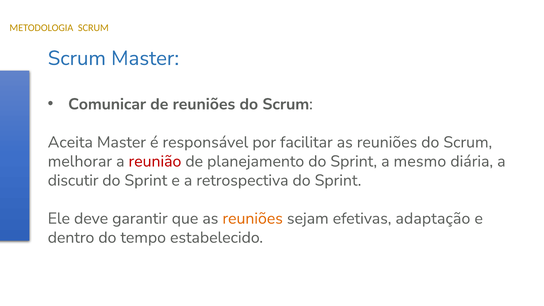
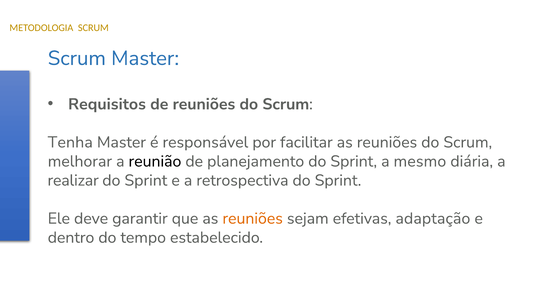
Comunicar: Comunicar -> Requisitos (107, 104)
Aceita: Aceita -> Tenha (70, 142)
reunião colour: red -> black (155, 161)
discutir: discutir -> realizar (73, 180)
